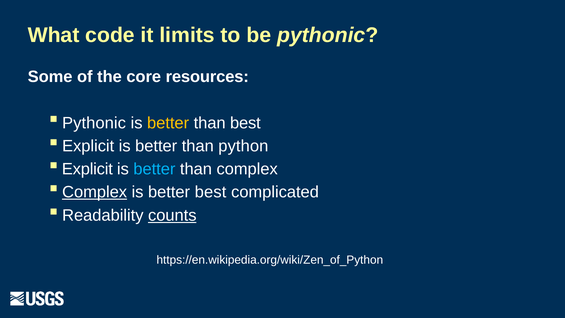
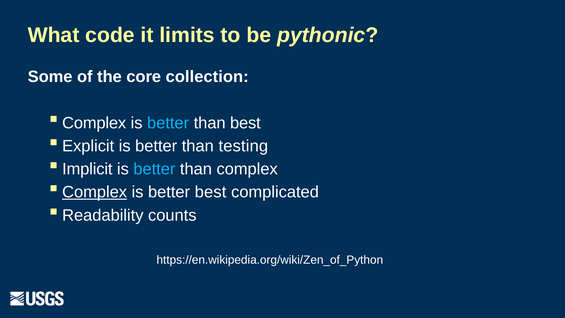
resources: resources -> collection (207, 77)
Pythonic: Pythonic -> Complex (94, 123)
better colour: yellow -> light blue (168, 123)
python: python -> testing (243, 146)
Explicit: Explicit -> Implicit (87, 169)
counts underline: present -> none (172, 215)
